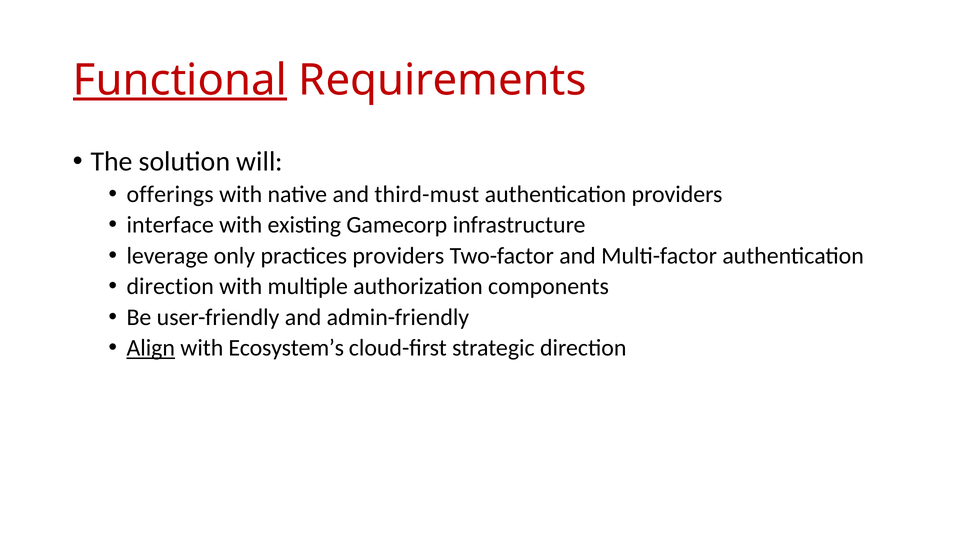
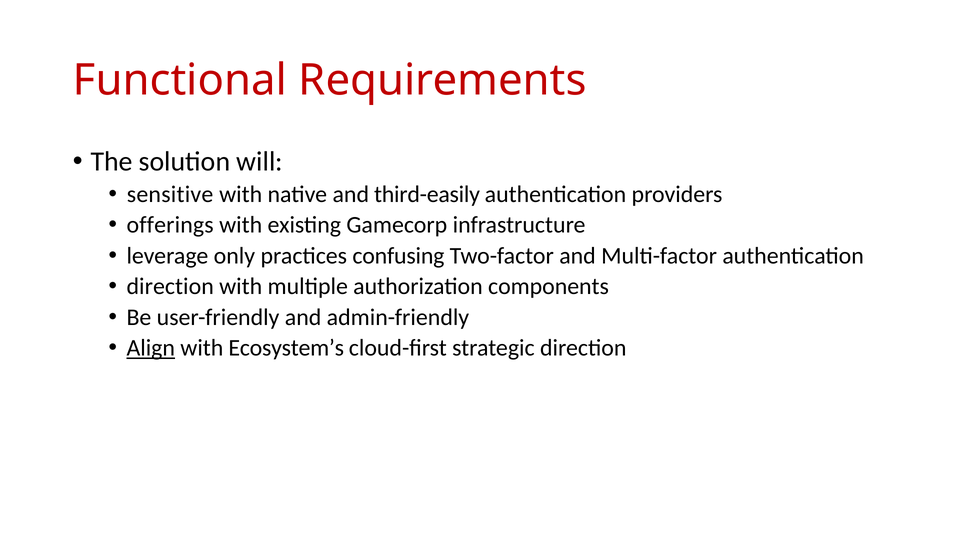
Functional underline: present -> none (180, 80)
offerings: offerings -> sensitive (170, 194)
third-must: third-must -> third-easily (427, 194)
interface: interface -> offerings (170, 225)
practices providers: providers -> confusing (398, 256)
